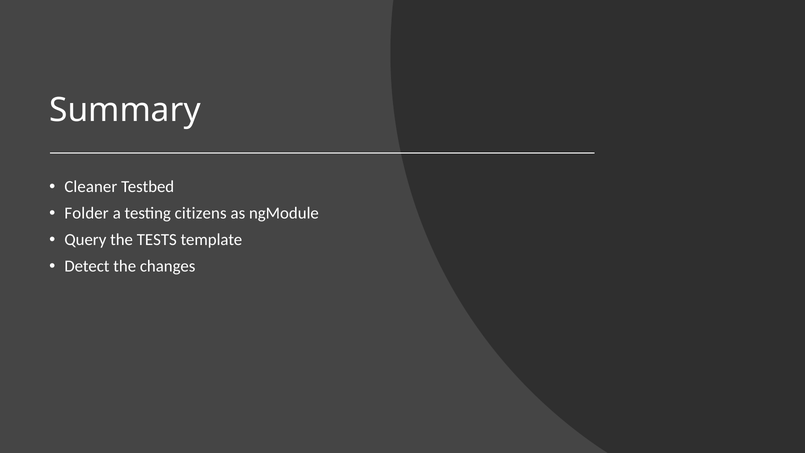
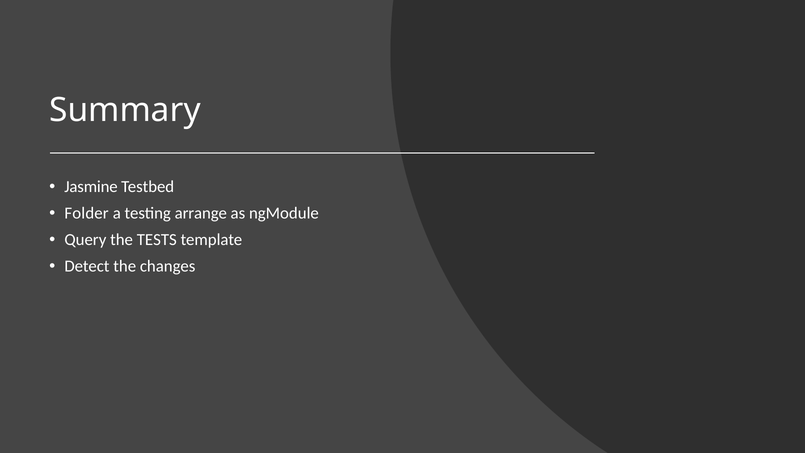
Cleaner: Cleaner -> Jasmine (91, 187)
citizens: citizens -> arrange (201, 213)
